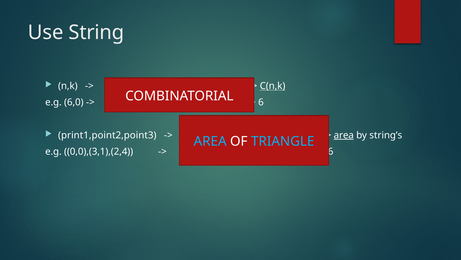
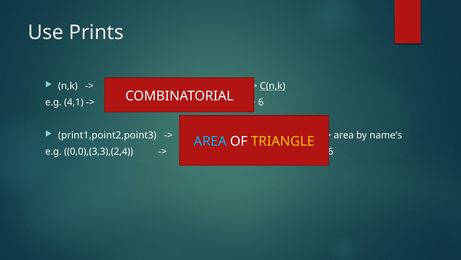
String: String -> Prints (96, 32)
6,0: 6,0 -> 4,1 (74, 102)
area underline: present -> none (344, 135)
string’s: string’s -> name’s (386, 135)
TRIANGLE colour: light blue -> yellow (283, 141)
0,0),(3,1),(2,4: 0,0),(3,1),(2,4 -> 0,0),(3,3),(2,4 (99, 151)
